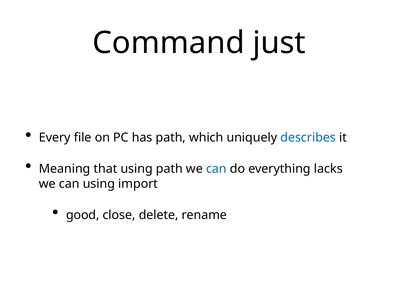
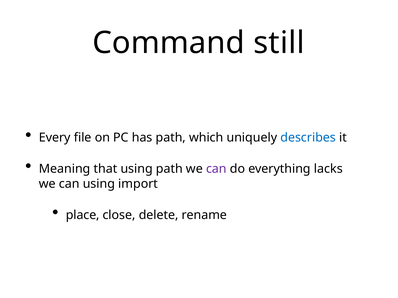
just: just -> still (279, 43)
can colour: blue -> purple (216, 169)
good: good -> place (83, 215)
